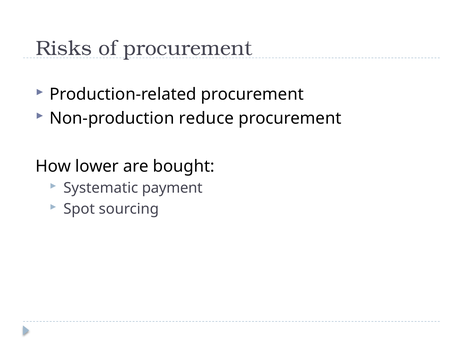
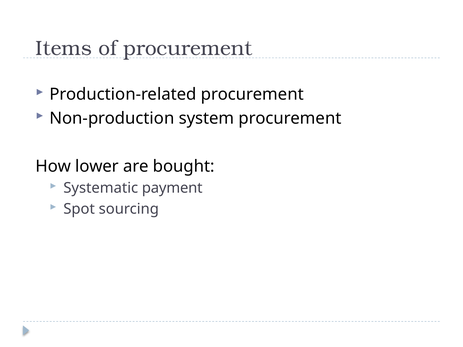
Risks: Risks -> Items (64, 48)
reduce: reduce -> system (207, 118)
